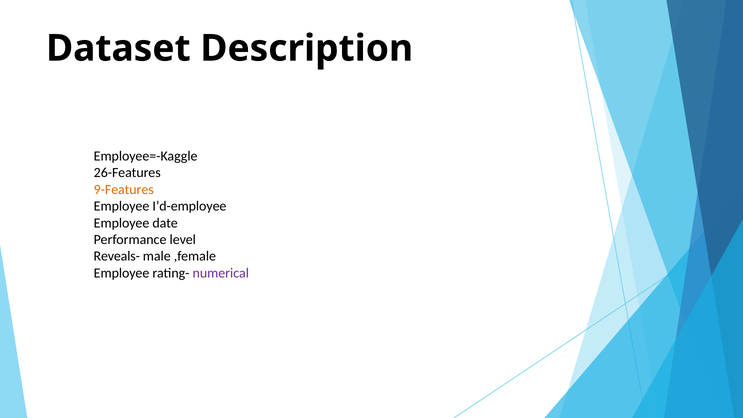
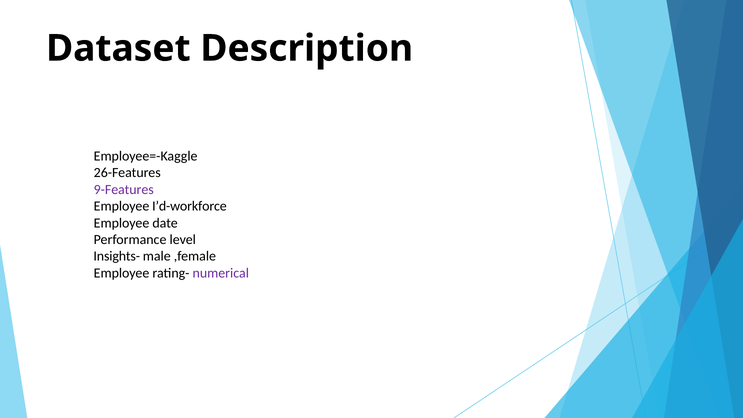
9-Features colour: orange -> purple (124, 189)
I’d-employee: I’d-employee -> I’d-workforce (189, 206)
Reveals-: Reveals- -> Insights- (117, 256)
